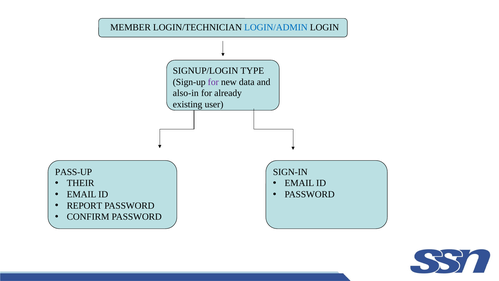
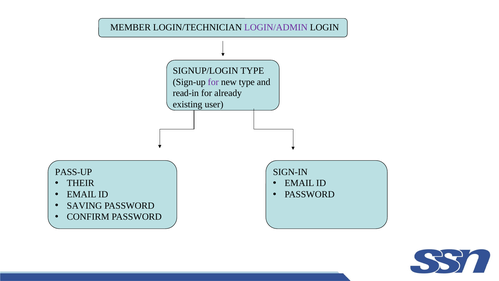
LOGIN/ADMIN colour: blue -> purple (276, 27)
new data: data -> type (247, 82)
also-in: also-in -> read-in (186, 93)
REPORT: REPORT -> SAVING (84, 205)
